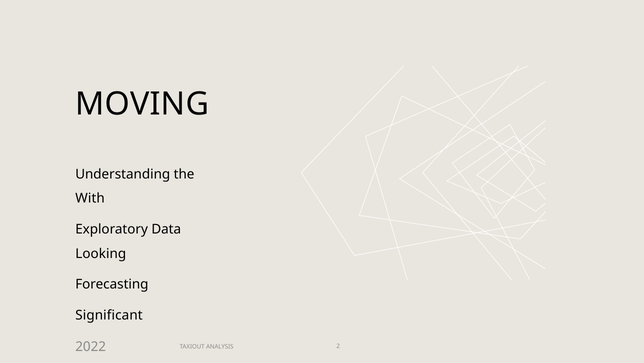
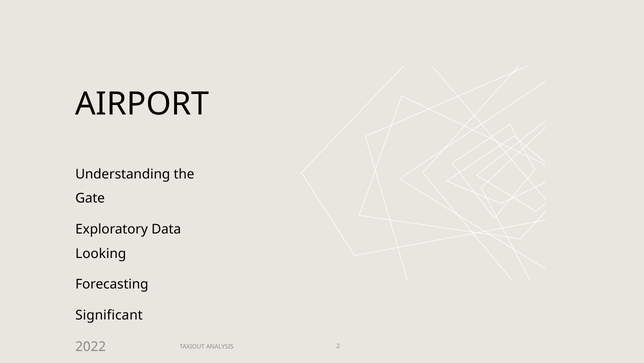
MOVING: MOVING -> AIRPORT (142, 104)
With: With -> Gate (90, 198)
